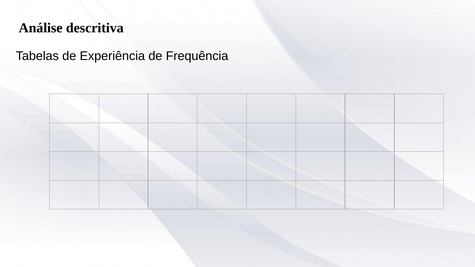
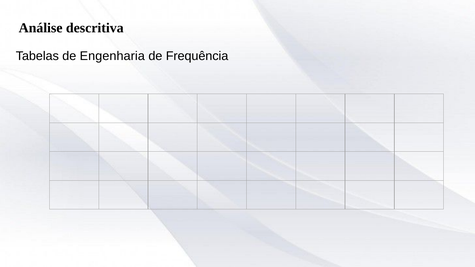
Experiência: Experiência -> Engenharia (112, 56)
